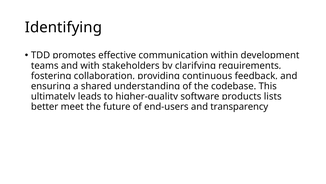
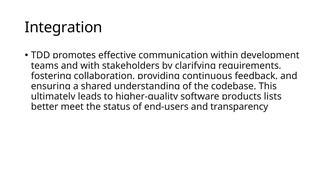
Identifying: Identifying -> Integration (64, 27)
future: future -> status (117, 106)
